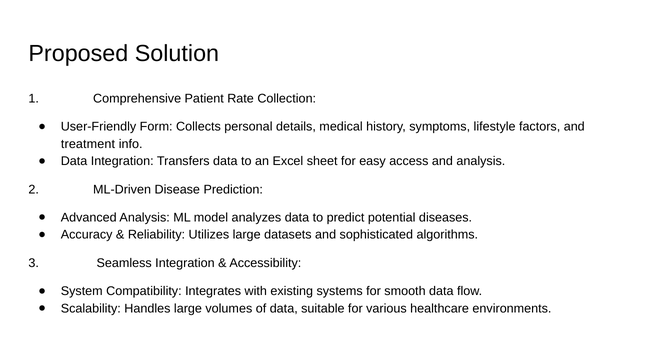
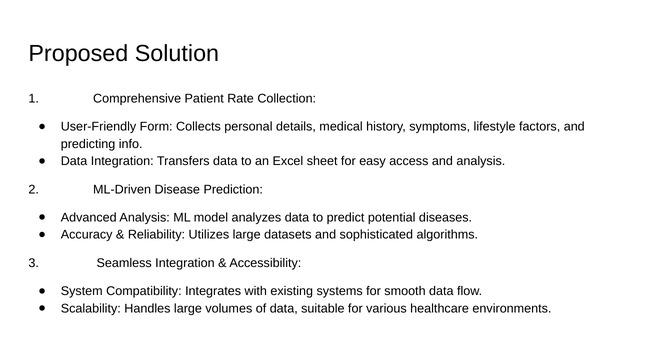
treatment: treatment -> predicting (88, 144)
